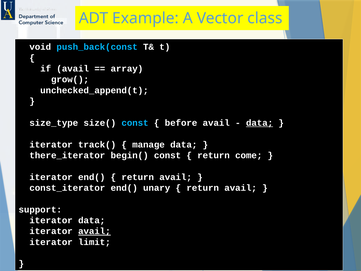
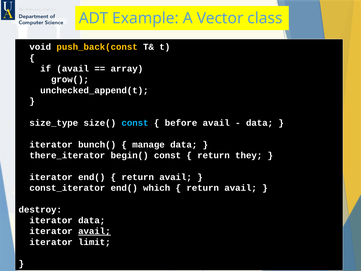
push_back(const colour: light blue -> yellow (97, 47)
data underline: present -> none (260, 123)
track(: track( -> bunch( (97, 144)
come: come -> they (249, 155)
unary: unary -> which (157, 188)
support: support -> destroy (40, 209)
